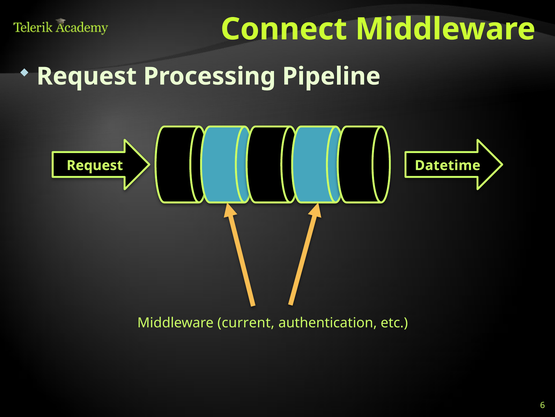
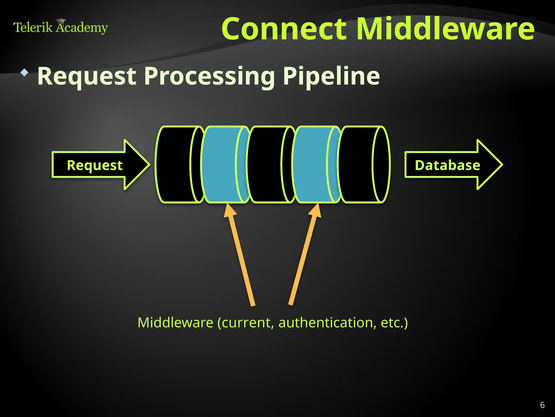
Datetime: Datetime -> Database (448, 165)
